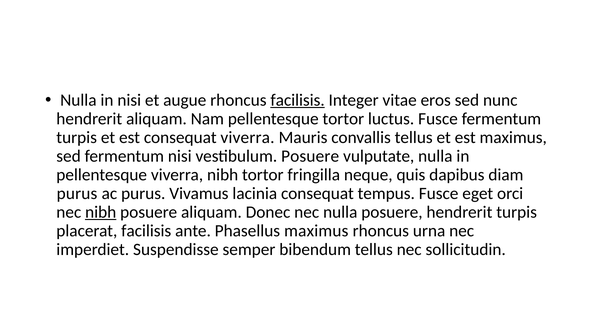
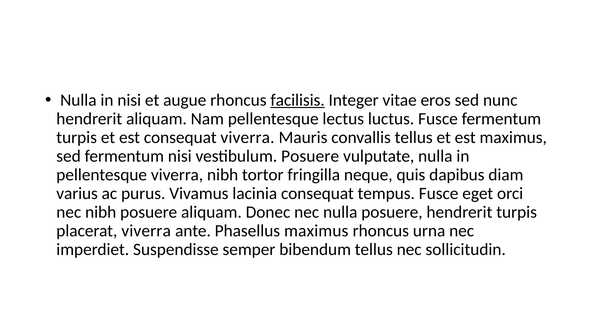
pellentesque tortor: tortor -> lectus (343, 119)
purus: purus -> varius (77, 194)
nibh underline: present -> none (101, 212)
placerat facilisis: facilisis -> viverra (146, 231)
